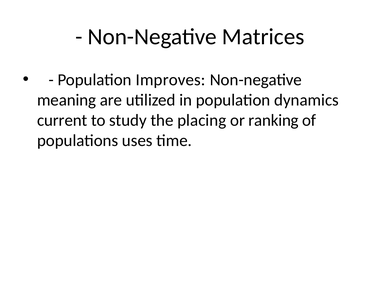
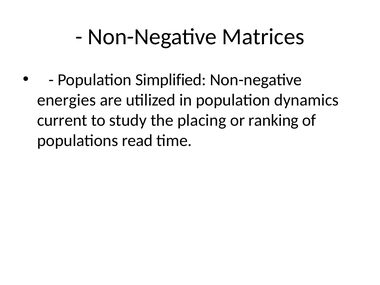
Improves: Improves -> Simplified (171, 80)
meaning: meaning -> energies (67, 100)
uses: uses -> read (137, 141)
